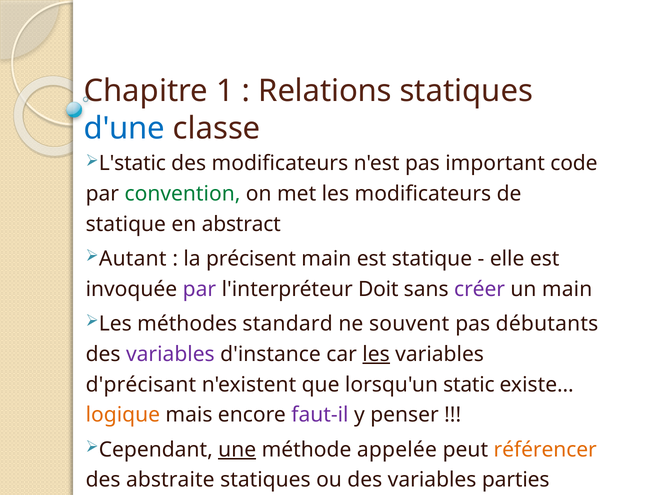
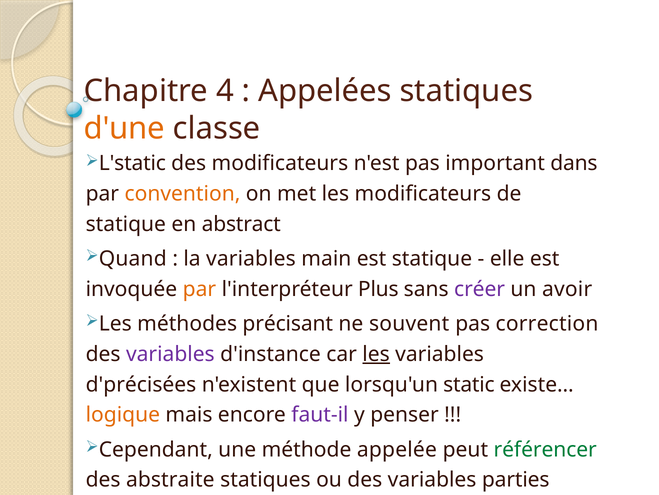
1: 1 -> 4 (225, 91)
Relations: Relations -> Appelées (325, 91)
d'une colour: blue -> orange (124, 128)
code: code -> dans (574, 163)
convention colour: green -> orange (182, 194)
Autant: Autant -> Quand (133, 258)
la précisent: précisent -> variables (251, 258)
par colour: purple -> orange (199, 289)
Doit: Doit -> Plus (378, 289)
un main: main -> avoir (567, 289)
standard: standard -> précisant (288, 323)
débutants: débutants -> correction (547, 323)
d'précisant: d'précisant -> d'précisées (141, 384)
une underline: present -> none (237, 449)
référencer colour: orange -> green (545, 449)
